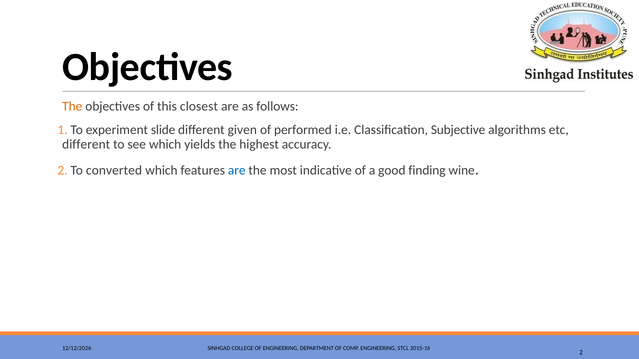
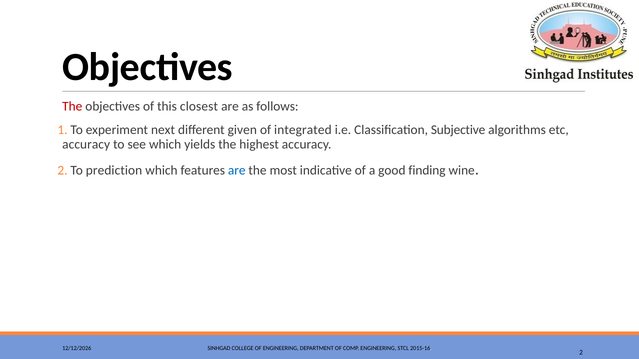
The colour: orange -> red (72, 106)
slide: slide -> next (163, 130)
performed: performed -> integrated (303, 130)
different: different -> accuracy (86, 144)
converted: converted -> prediction (114, 170)
